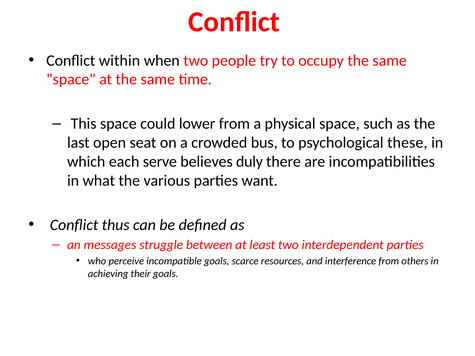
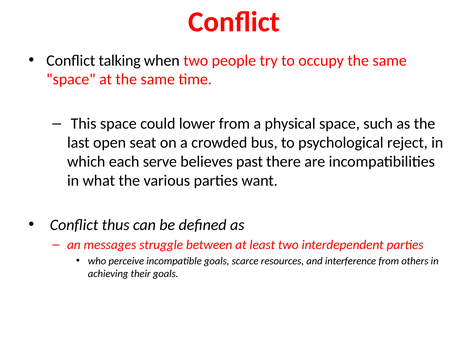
within: within -> talking (120, 60)
these: these -> reject (407, 143)
duly: duly -> past (250, 162)
